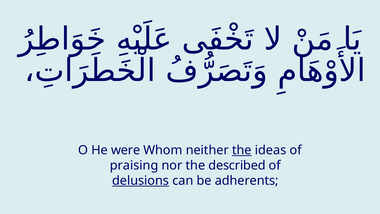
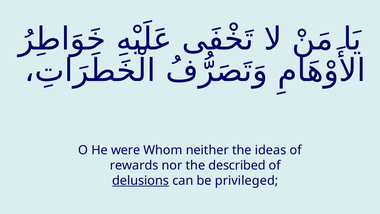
the underline: present -> none (242, 150)
praising: praising -> rewards (134, 165)
adherents: adherents -> privileged (247, 180)
